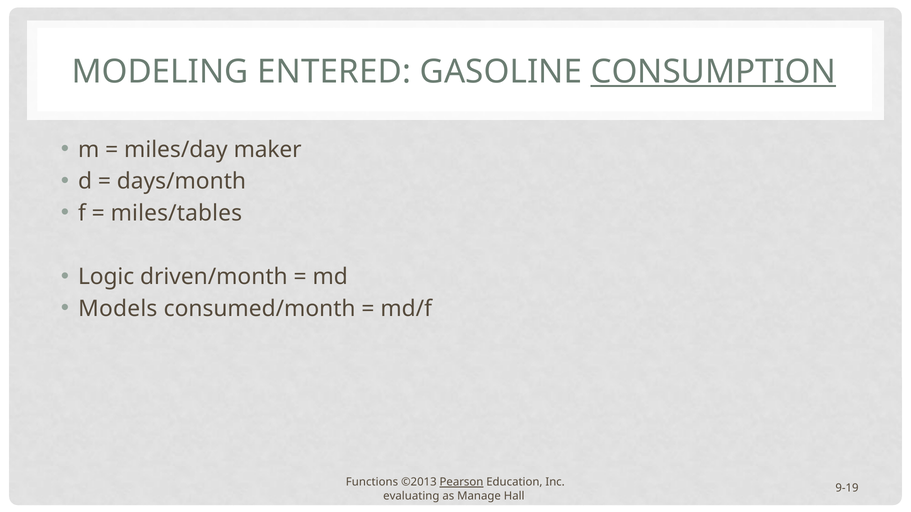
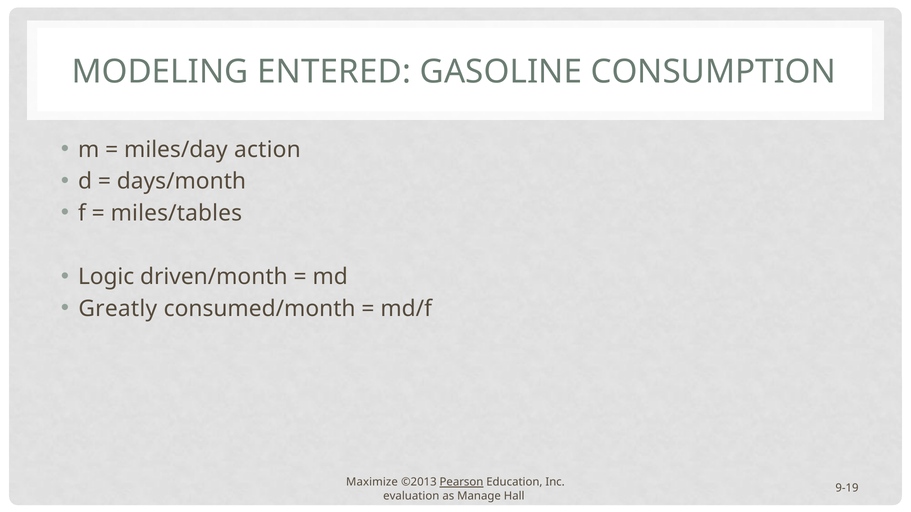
CONSUMPTION underline: present -> none (713, 72)
maker: maker -> action (267, 150)
Models: Models -> Greatly (118, 309)
Functions: Functions -> Maximize (372, 483)
evaluating: evaluating -> evaluation (411, 496)
